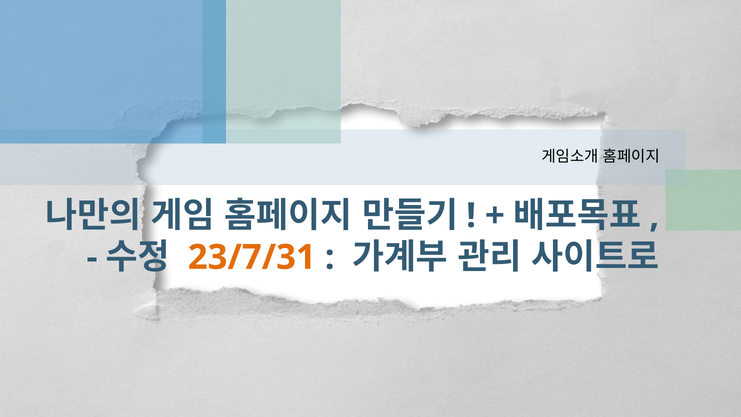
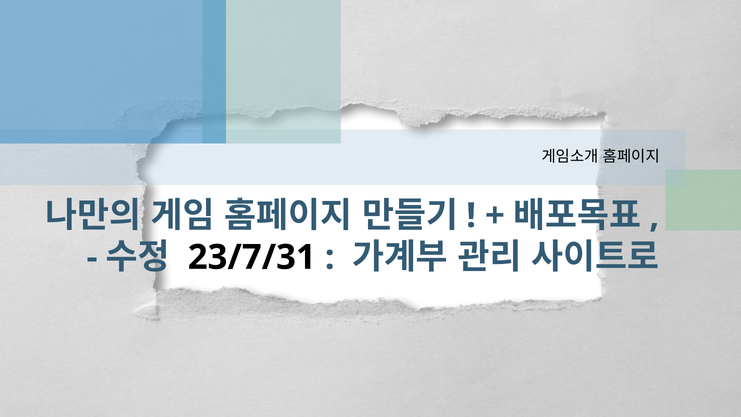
23/7/31 colour: orange -> black (252, 257)
